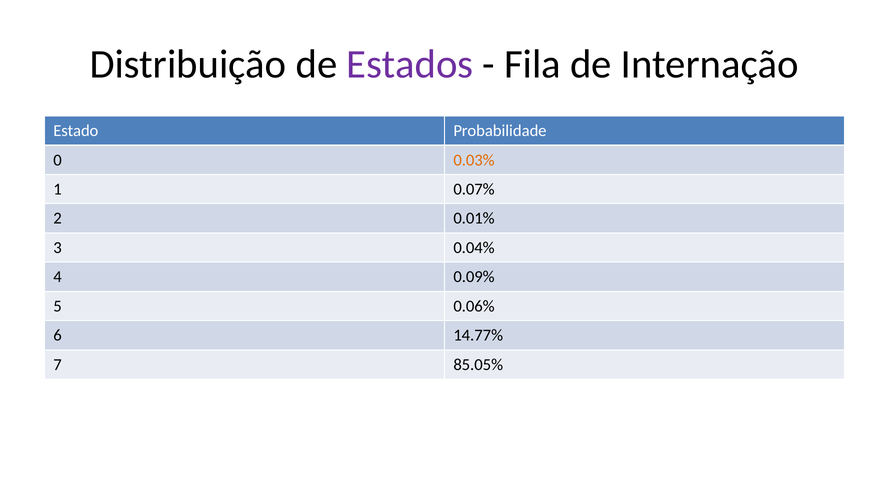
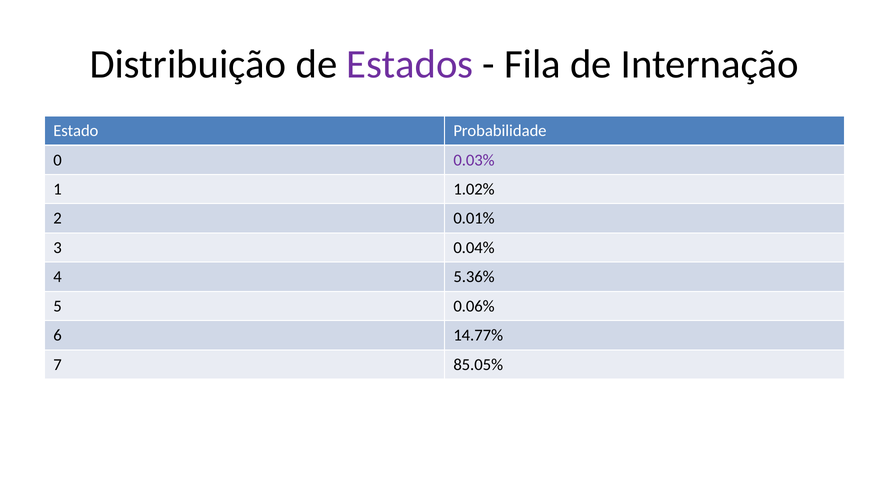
0.03% colour: orange -> purple (474, 160)
0.07%: 0.07% -> 1.02% (474, 189)
0.09%: 0.09% -> 5.36% (474, 277)
